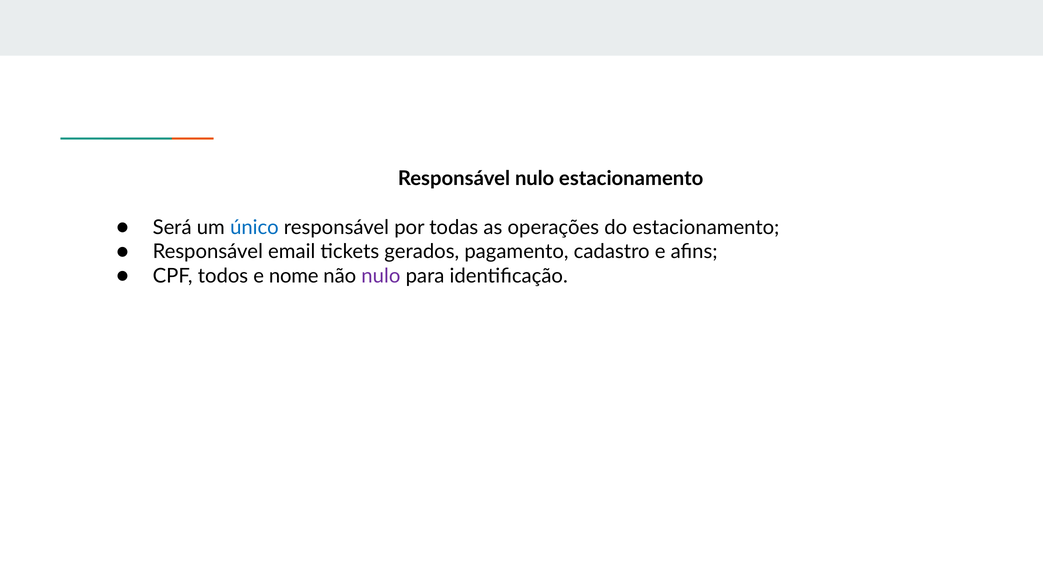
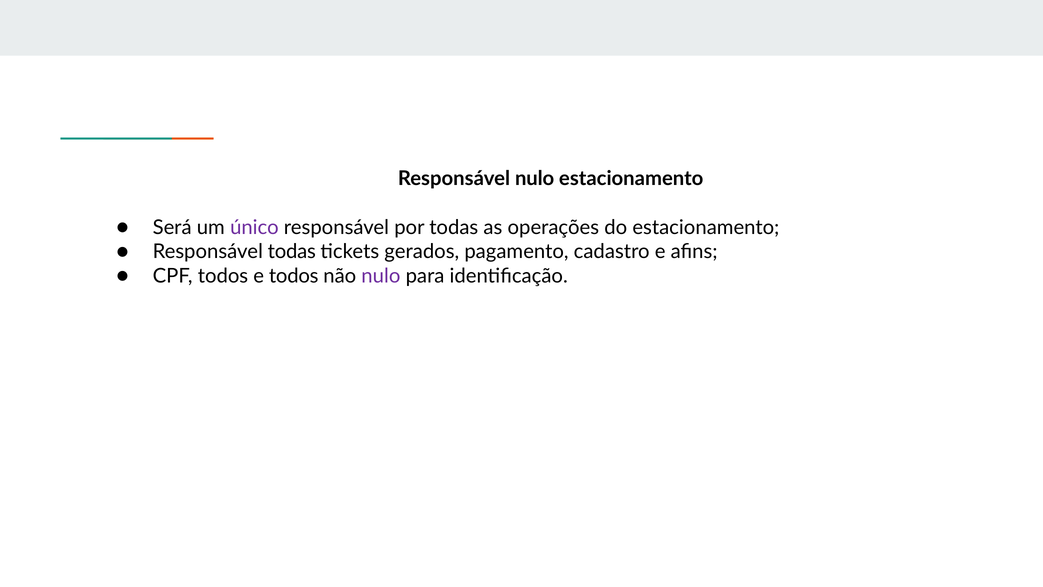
único colour: blue -> purple (254, 227)
Responsável email: email -> todas (292, 252)
e nome: nome -> todos (294, 276)
